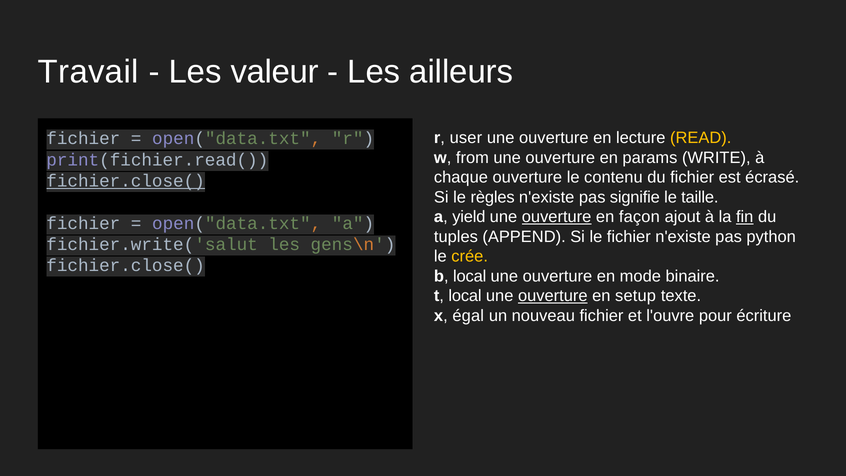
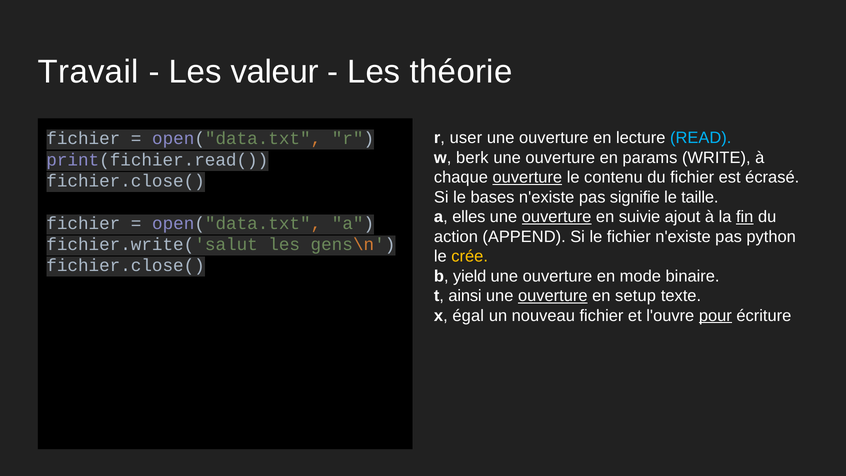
ailleurs: ailleurs -> théorie (461, 72)
READ colour: yellow -> light blue (701, 138)
from: from -> berk (472, 158)
ouverture underline: none -> present (527, 177)
fichier.close( underline: present -> none (126, 181)
règles: règles -> bases (493, 197)
yield: yield -> elles (469, 217)
façon: façon -> suivie (640, 217)
tuples: tuples -> action (456, 237)
b local: local -> yield (470, 276)
t local: local -> ainsi (465, 296)
pour underline: none -> present (715, 316)
